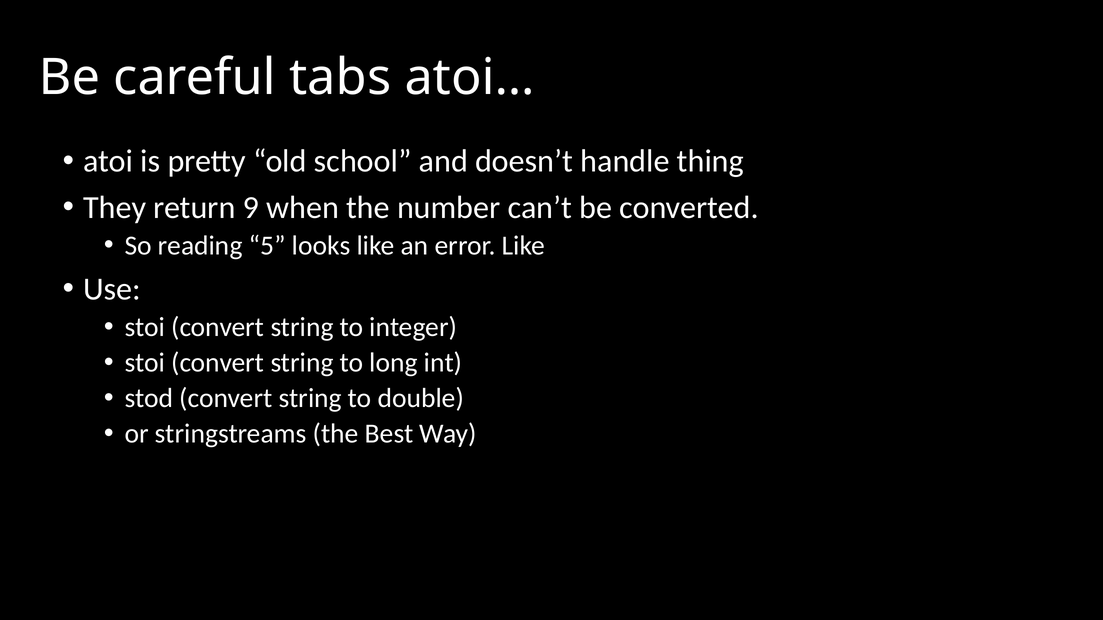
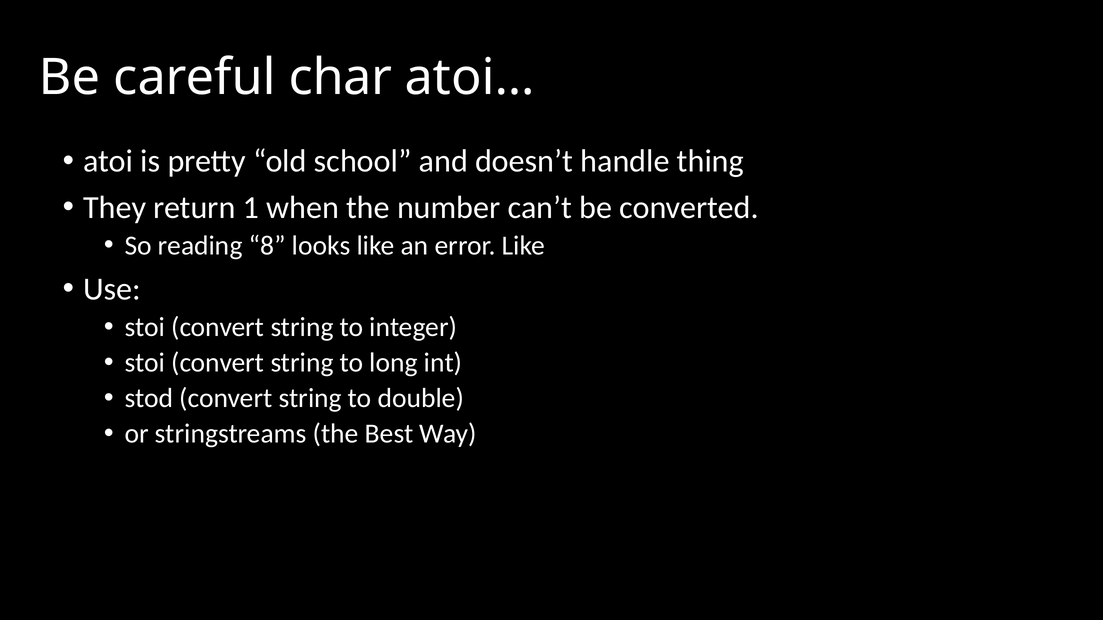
tabs: tabs -> char (340, 78)
9: 9 -> 1 (251, 208)
5: 5 -> 8 (267, 246)
